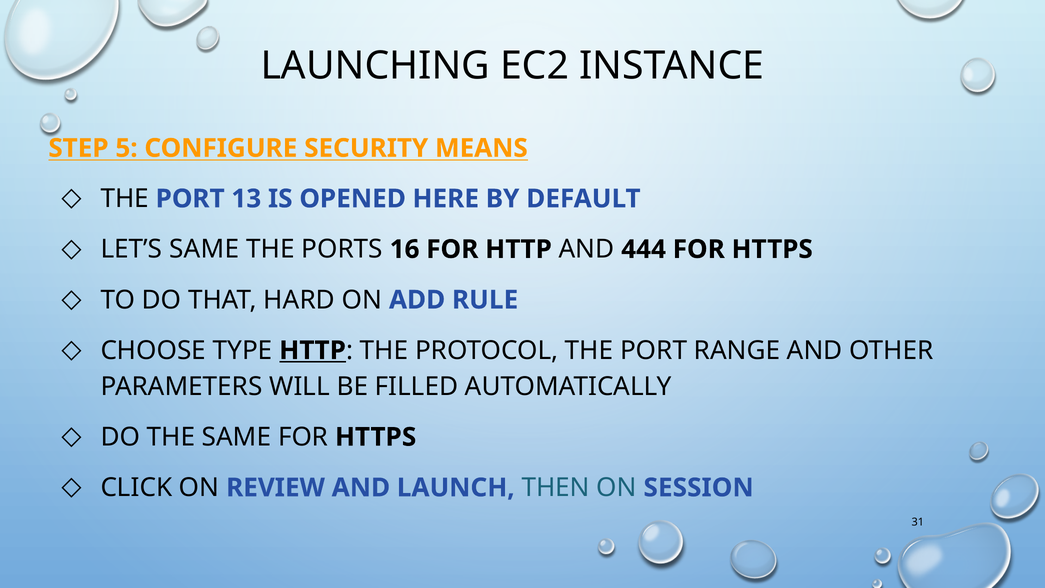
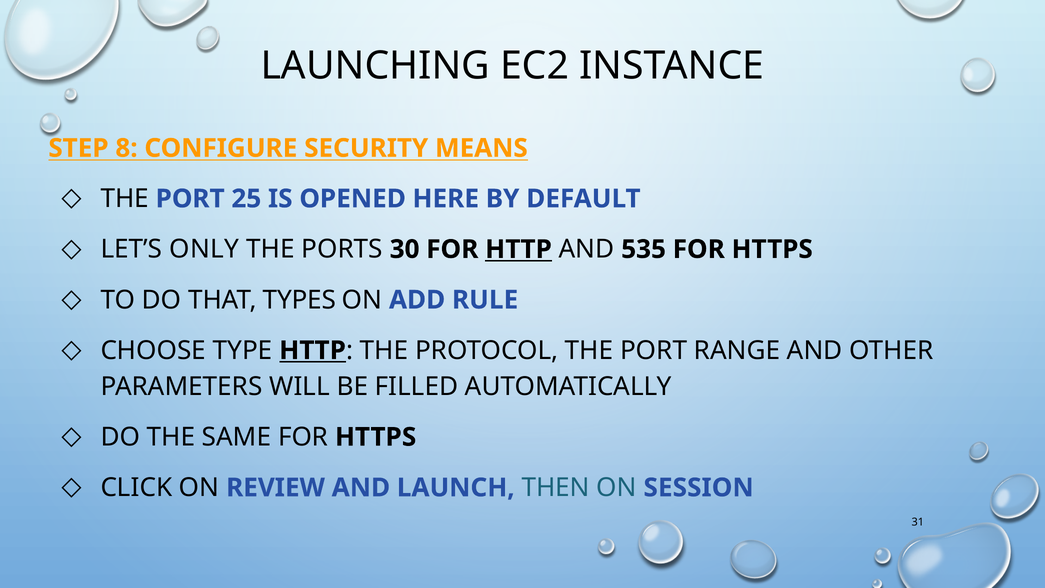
5: 5 -> 8 (126, 148)
13: 13 -> 25 (246, 199)
LET’S SAME: SAME -> ONLY (204, 249)
16: 16 -> 30 (405, 249)
HTTP underline: none -> present (519, 249)
444: 444 -> 535 (644, 249)
HARD: HARD -> TYPES (299, 300)
